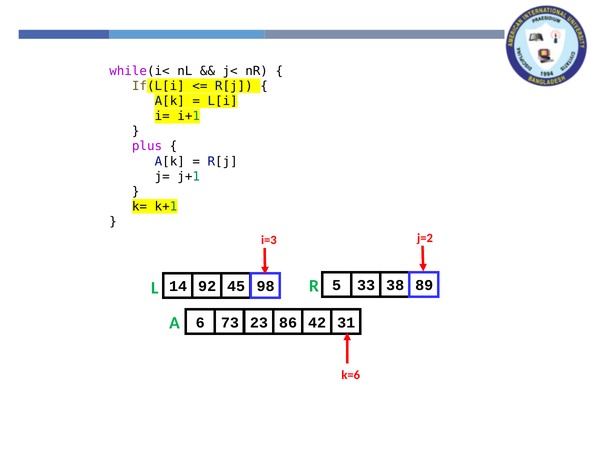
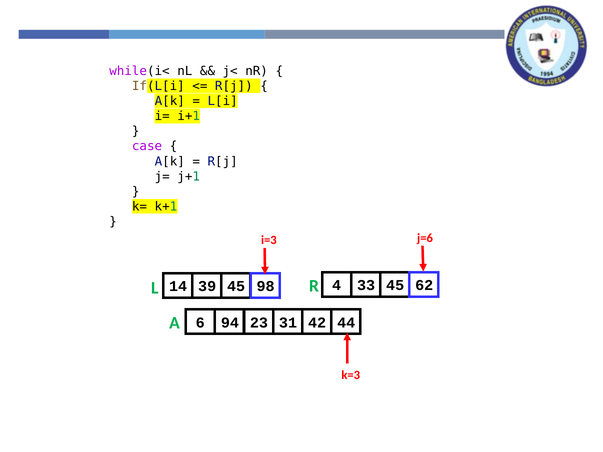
plus: plus -> case (147, 146)
j=2: j=2 -> j=6 (425, 238)
92: 92 -> 39 (207, 286)
5: 5 -> 4 (337, 286)
33 38: 38 -> 45 (395, 286)
89: 89 -> 62 (424, 286)
73: 73 -> 94 (230, 323)
86: 86 -> 31 (288, 323)
31: 31 -> 44 (346, 323)
k=6: k=6 -> k=3 (351, 375)
